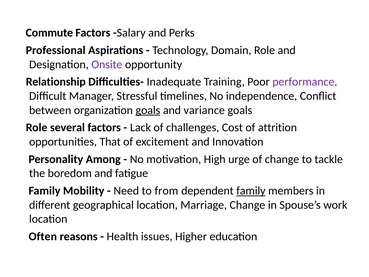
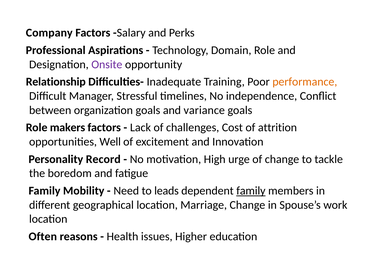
Commute: Commute -> Company (49, 33)
performance colour: purple -> orange (305, 82)
goals underline: present -> none (148, 110)
several: several -> makers (68, 127)
That: That -> Well (110, 142)
Among: Among -> Record (103, 159)
from: from -> leads (167, 191)
